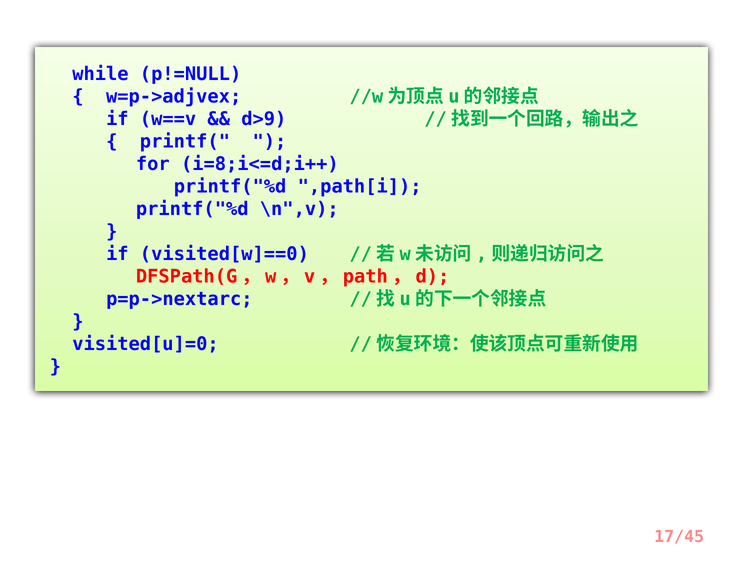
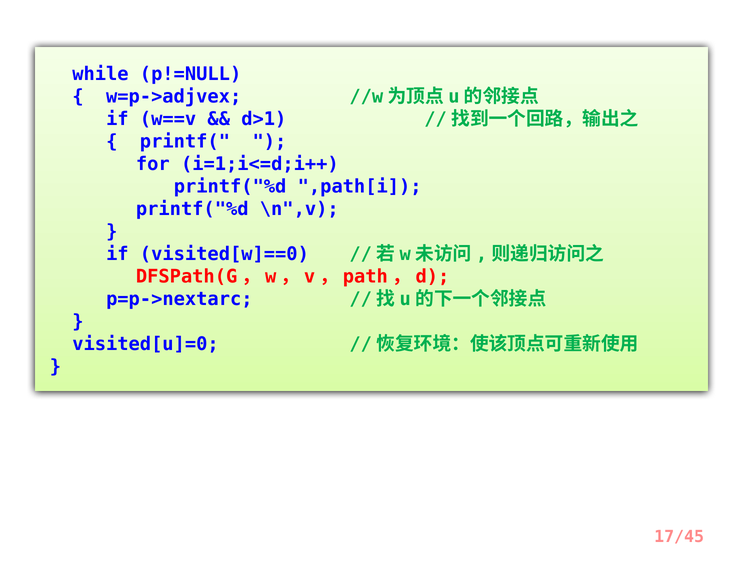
d>9: d>9 -> d>1 (264, 119)
i=8;i<=d;i++: i=8;i<=d;i++ -> i=1;i<=d;i++ (260, 164)
